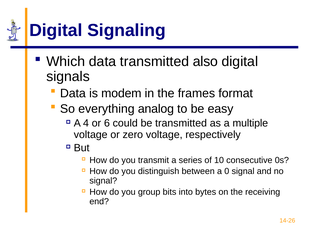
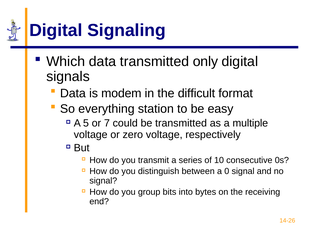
also: also -> only (205, 61)
frames: frames -> difficult (196, 93)
analog: analog -> station (156, 109)
4: 4 -> 5 (86, 123)
6: 6 -> 7 (107, 123)
